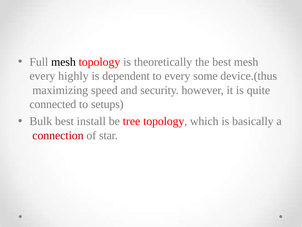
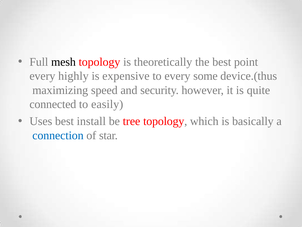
best mesh: mesh -> point (246, 62)
dependent: dependent -> expensive (126, 76)
setups: setups -> easily (107, 104)
Bulk: Bulk -> Uses (41, 121)
connection colour: red -> blue (58, 135)
